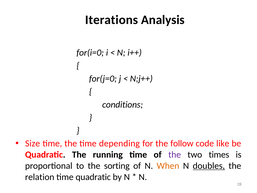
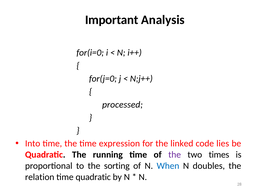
Iterations: Iterations -> Important (112, 20)
conditions: conditions -> processed (122, 104)
Size: Size -> Into (33, 143)
depending: depending -> expression (119, 143)
follow: follow -> linked (182, 143)
like: like -> lies (223, 143)
When colour: orange -> blue (168, 166)
doubles underline: present -> none (209, 166)
